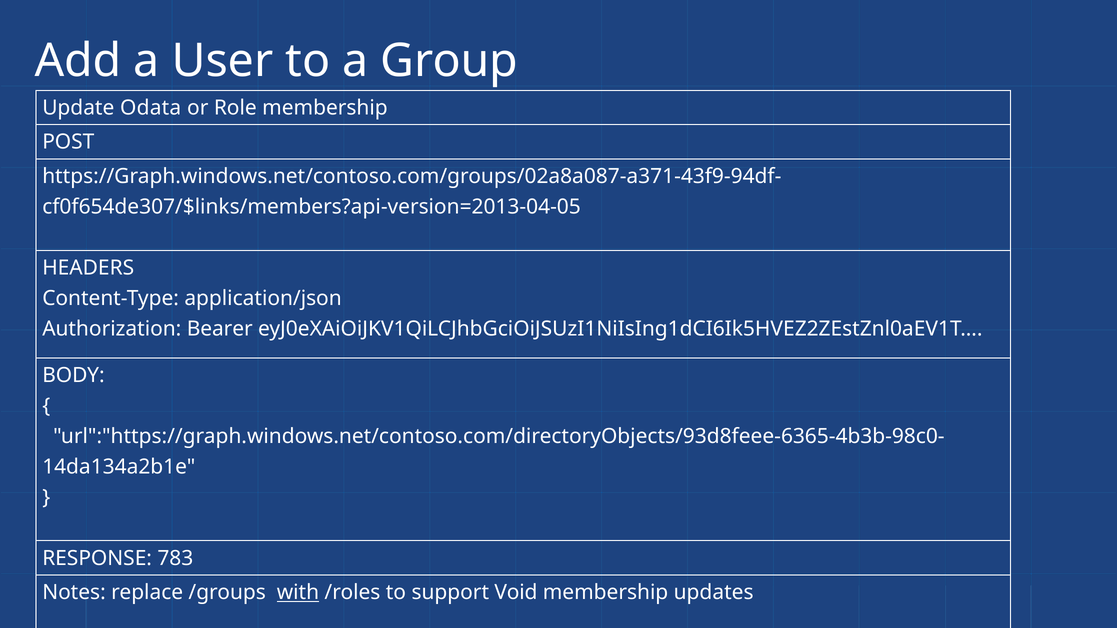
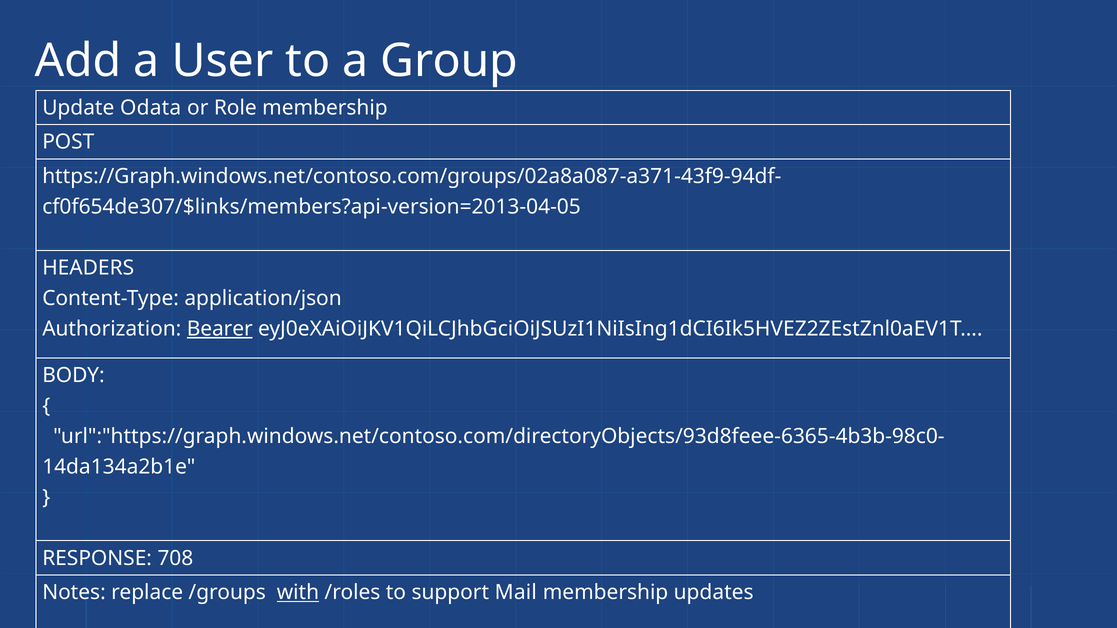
Bearer underline: none -> present (220, 329)
783: 783 -> 708 (175, 558)
Void: Void -> Mail (516, 593)
